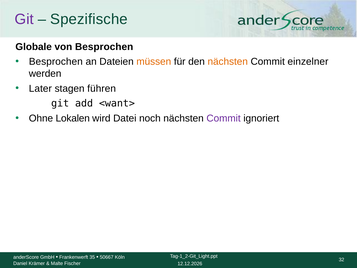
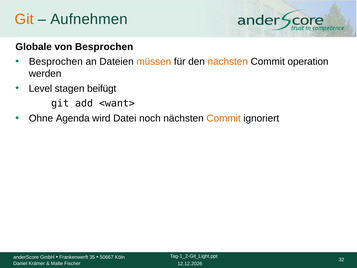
Git colour: purple -> orange (24, 19)
Spezifische: Spezifische -> Aufnehmen (89, 19)
einzelner: einzelner -> operation (308, 62)
Later: Later -> Level (40, 88)
führen: führen -> beifügt (102, 88)
Lokalen: Lokalen -> Agenda (73, 118)
Commit colour: purple -> orange (224, 118)
